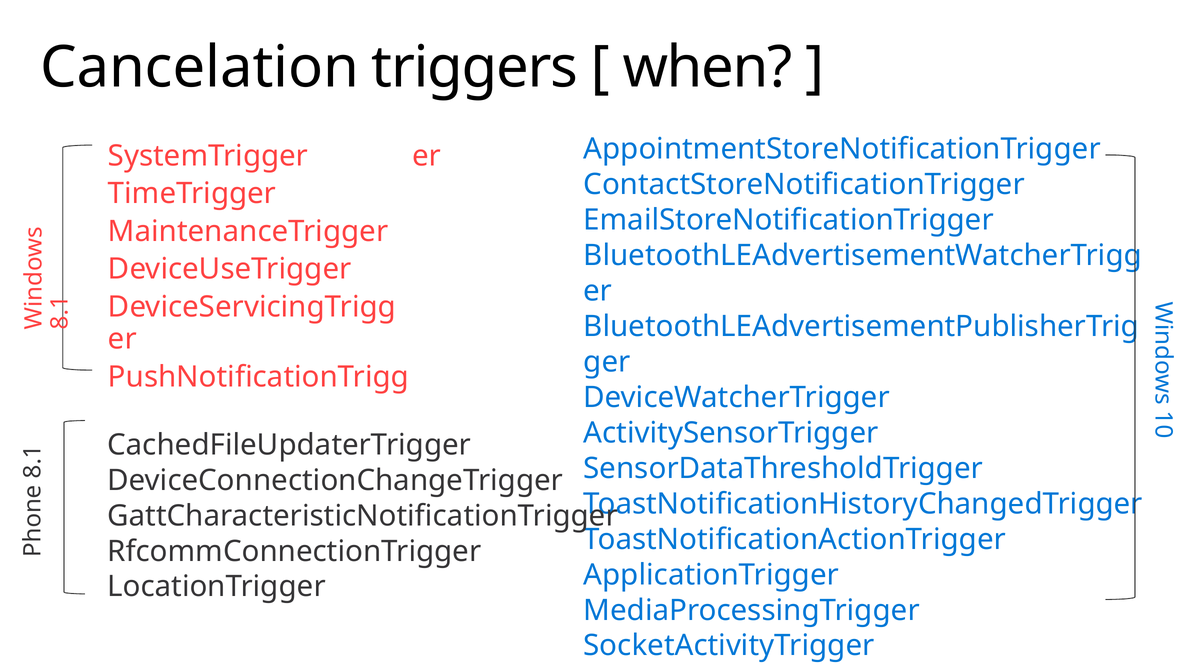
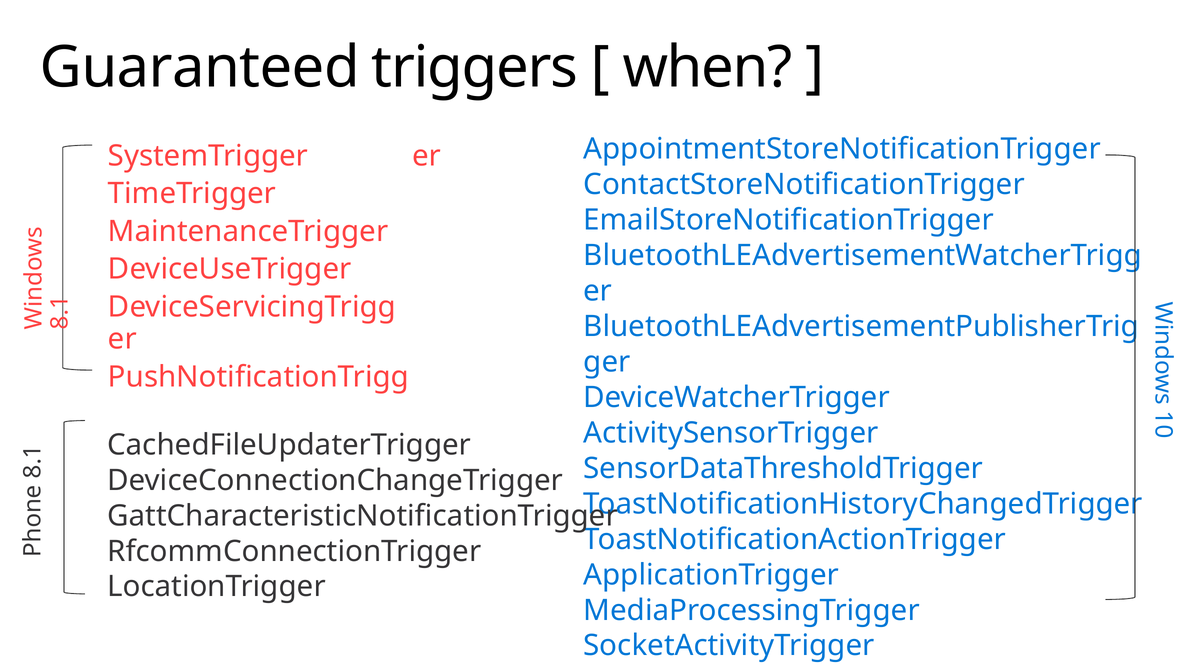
Cancelation: Cancelation -> Guaranteed (200, 68)
